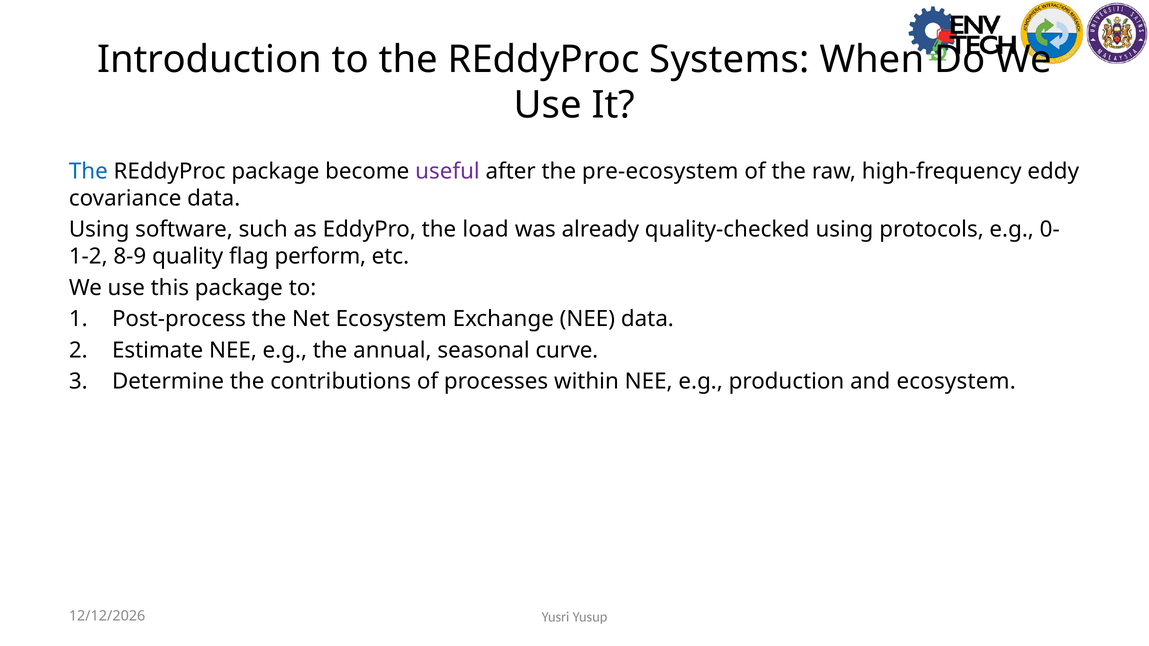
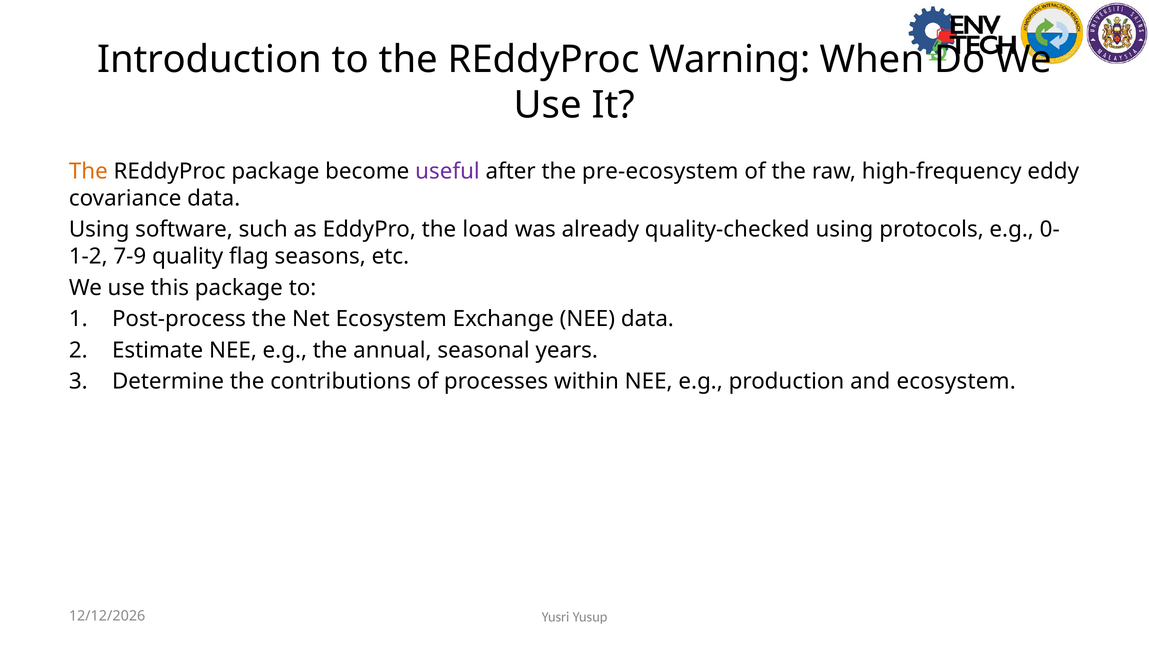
Systems: Systems -> Warning (730, 59)
The colour: blue -> orange (88, 172)
8-9: 8-9 -> 7-9 (130, 256)
perform: perform -> seasons (320, 256)
curve: curve -> years (567, 350)
